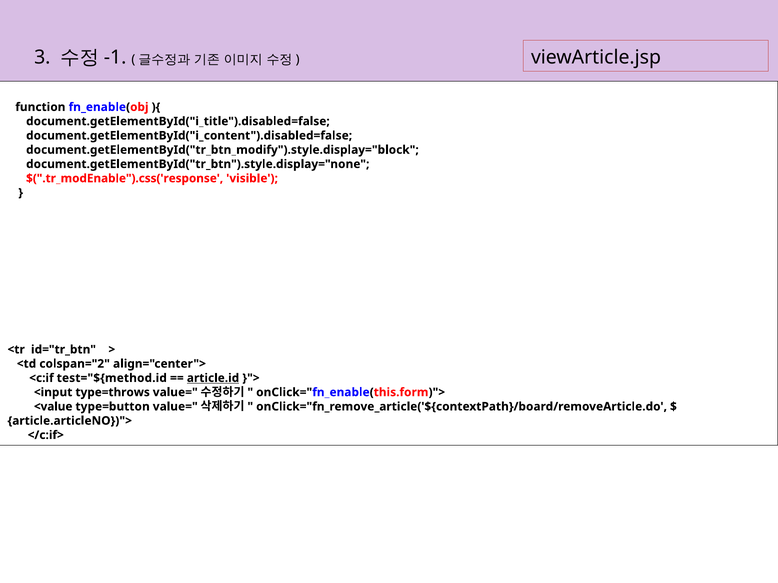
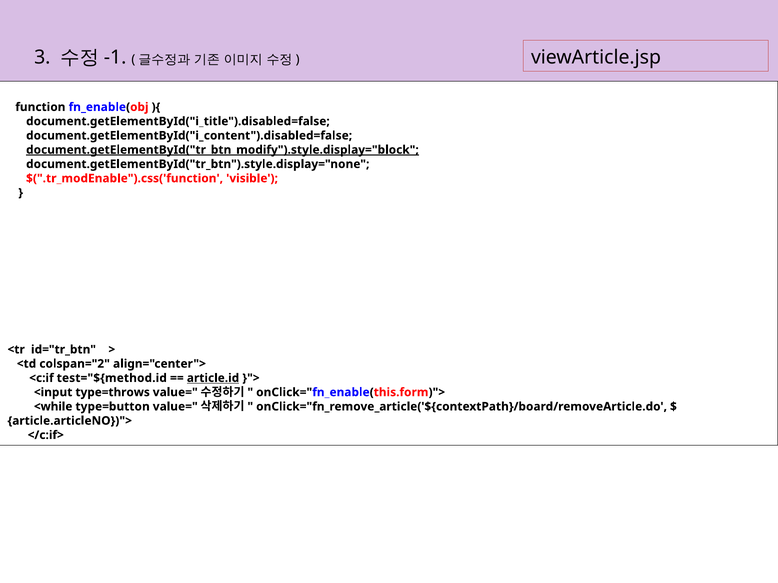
document.getElementById("tr_btn_modify").style.display="block underline: none -> present (222, 150)
$(".tr_modEnable").css('response: $(".tr_modEnable").css('response -> $(".tr_modEnable").css('function (125, 179)
<value: <value -> <while (53, 407)
